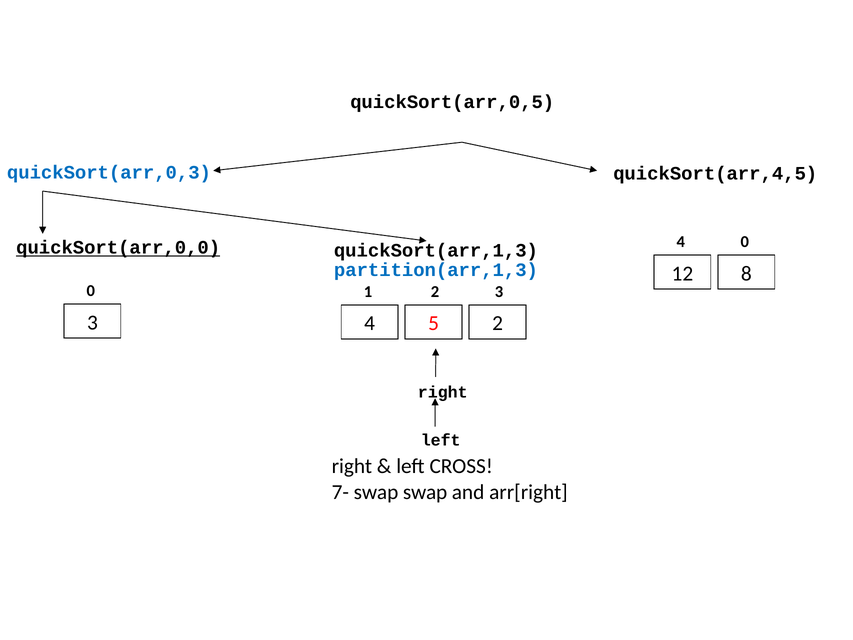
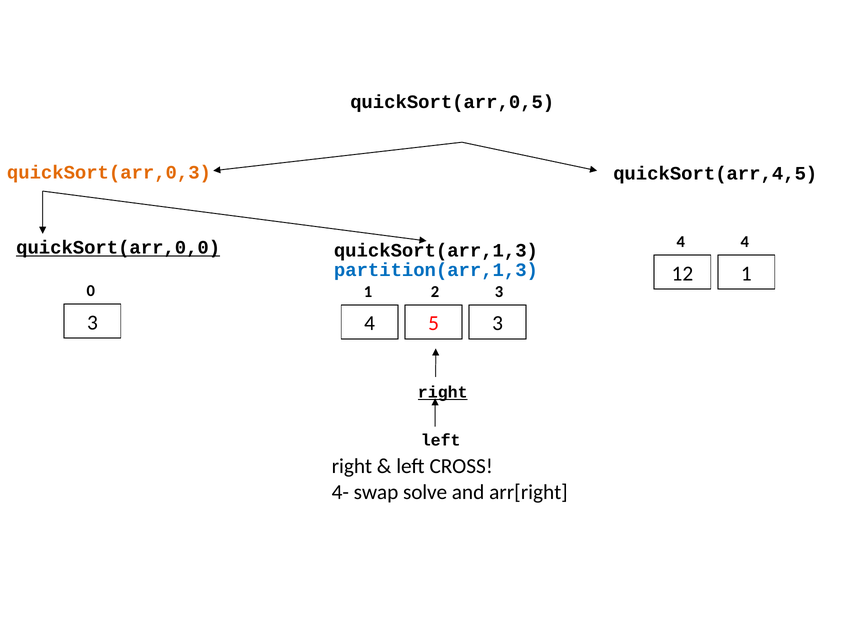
quickSort(arr,0,3 colour: blue -> orange (109, 172)
4 0: 0 -> 4 (745, 242)
12 8: 8 -> 1 (746, 273)
5 2: 2 -> 3 (498, 323)
right underline: none -> present (443, 392)
7-: 7- -> 4- (340, 492)
swap swap: swap -> solve (425, 492)
